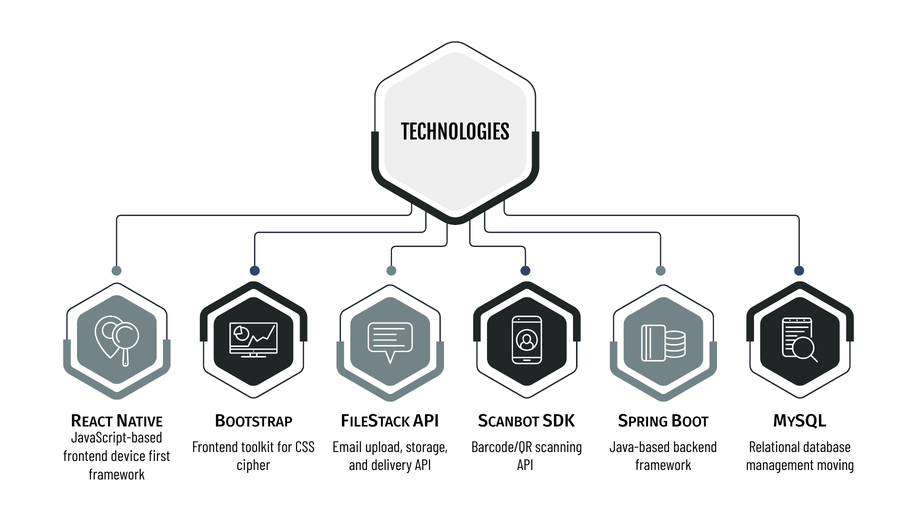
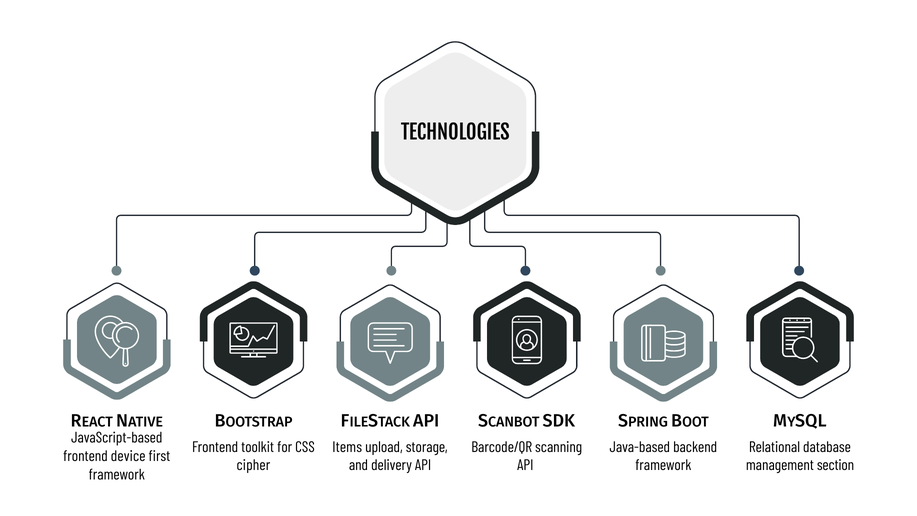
Email: Email -> Items (347, 447)
moving: moving -> section (836, 465)
